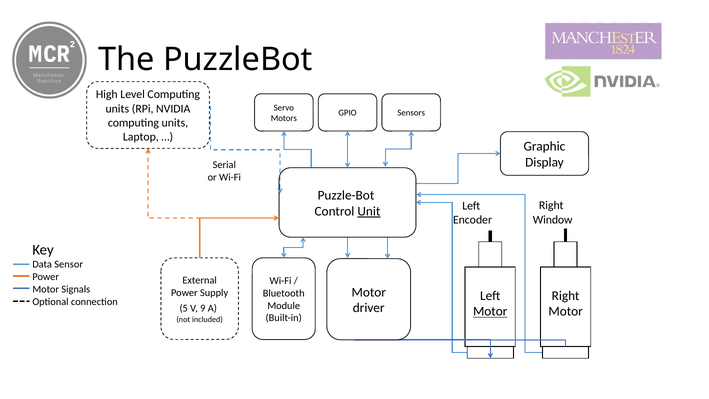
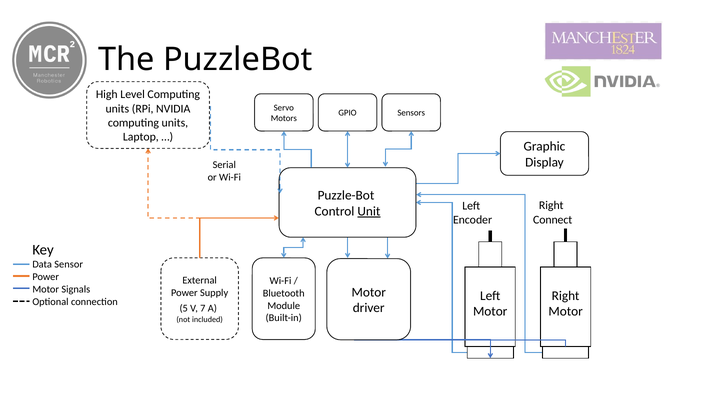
Window: Window -> Connect (553, 220)
9: 9 -> 7 (203, 308)
Motor underline: present -> none (490, 311)
